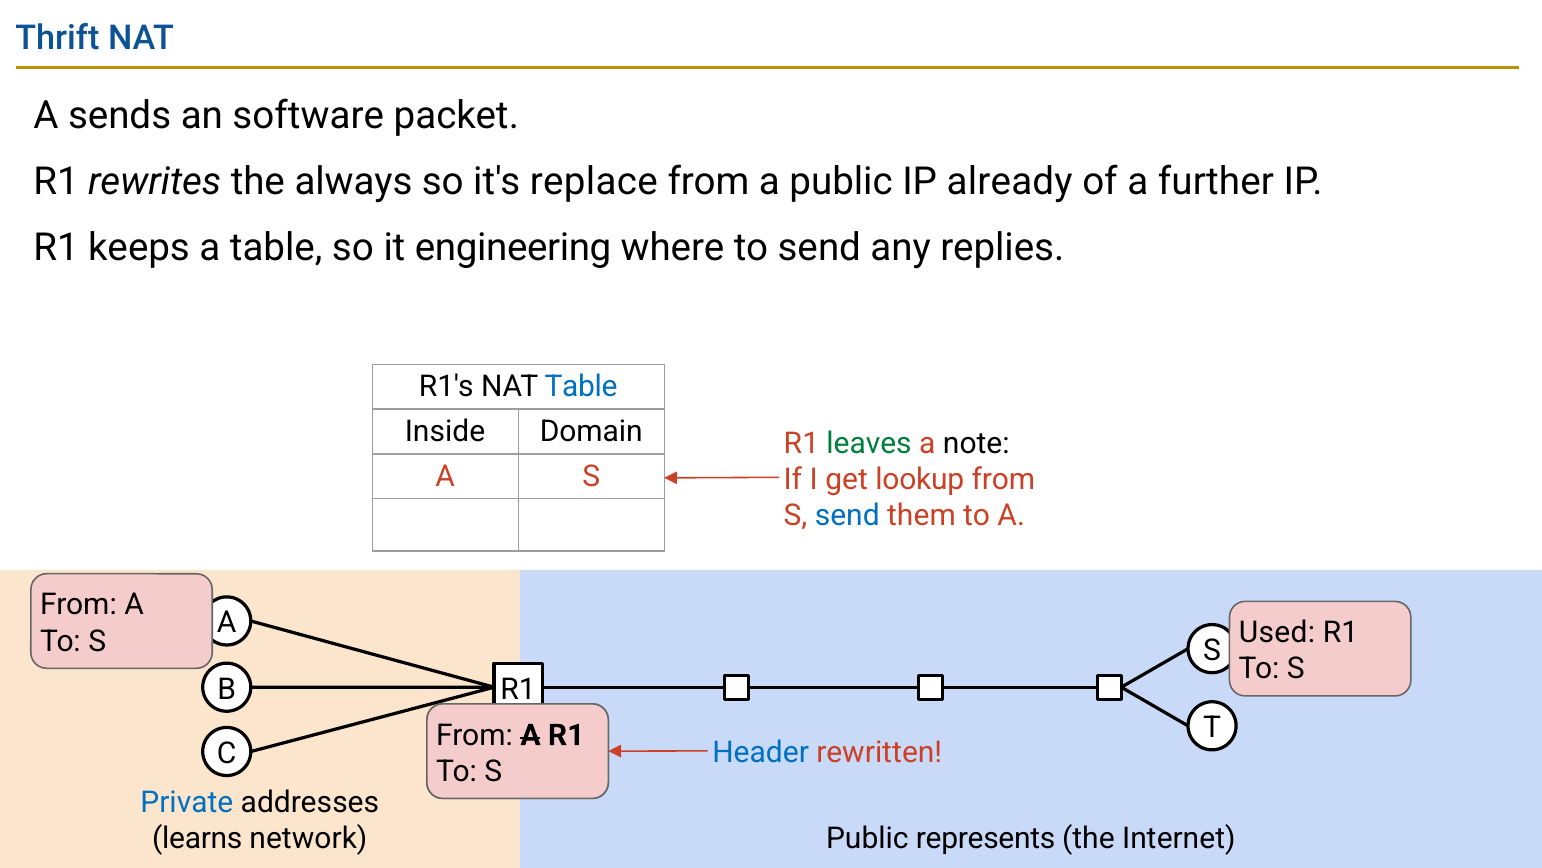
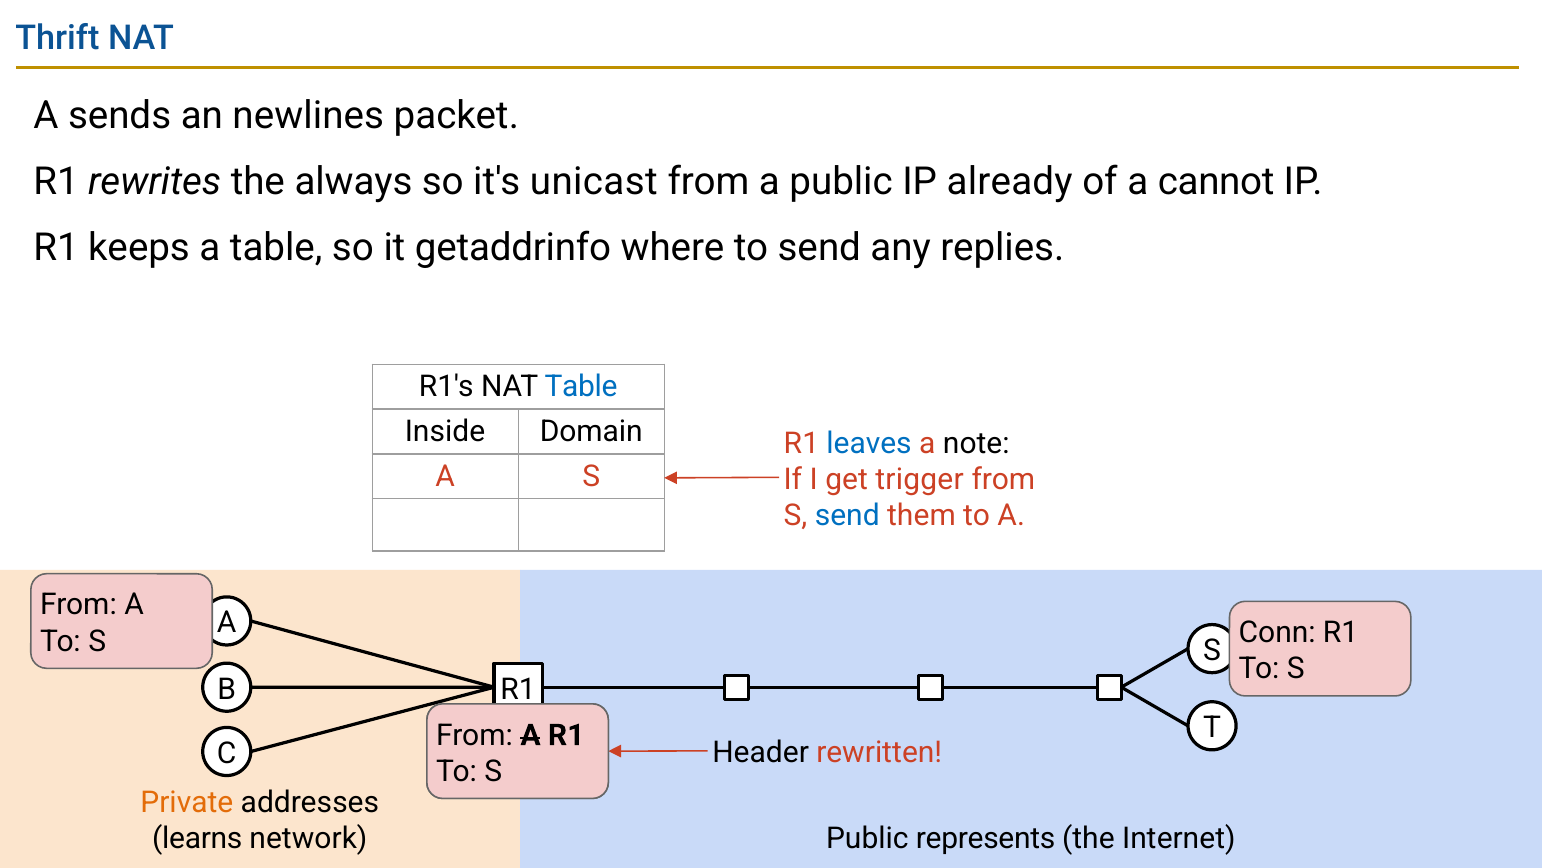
software: software -> newlines (308, 116)
replace: replace -> unicast (594, 182)
further: further -> cannot (1216, 182)
engineering: engineering -> getaddrinfo (513, 248)
leaves colour: green -> blue (869, 443)
lookup: lookup -> trigger (920, 479)
Used: Used -> Conn (1277, 632)
Header colour: blue -> black (761, 752)
Private colour: blue -> orange (187, 802)
